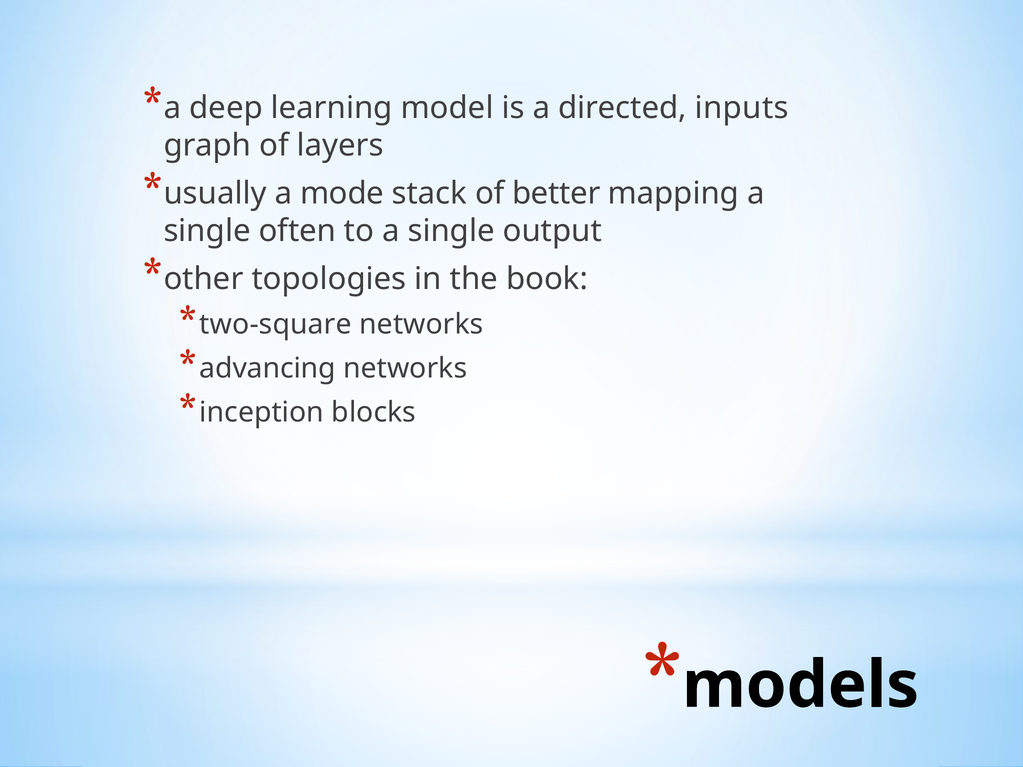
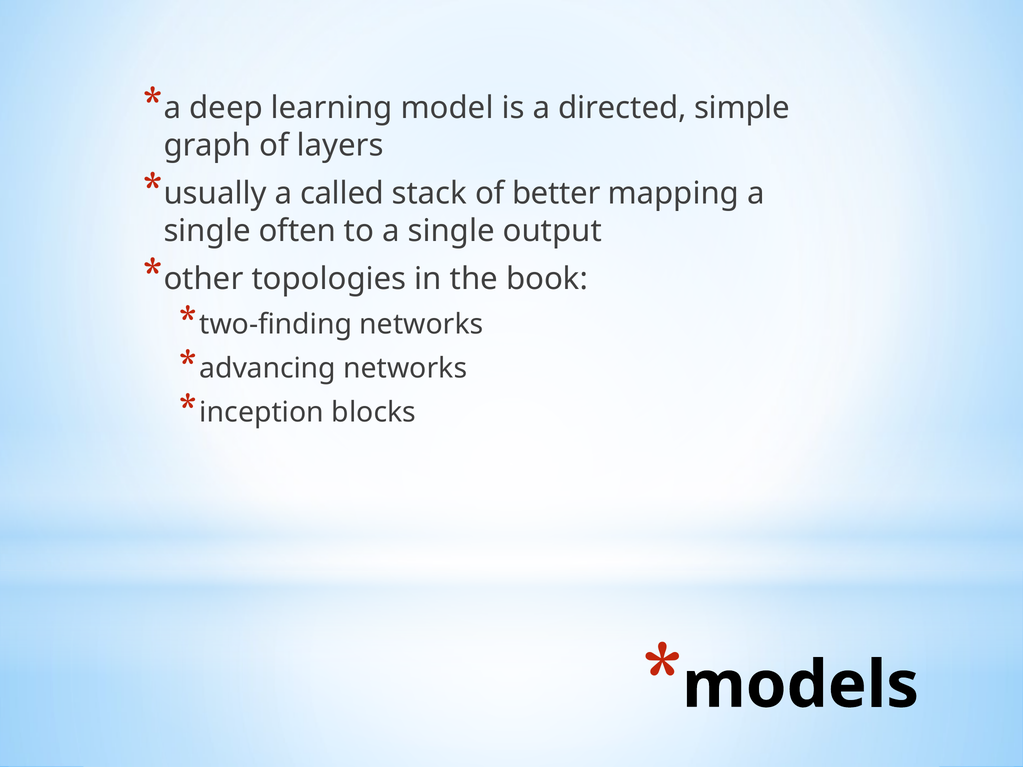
inputs: inputs -> simple (742, 108)
mode: mode -> called (342, 193)
two-square: two-square -> two-finding (276, 324)
